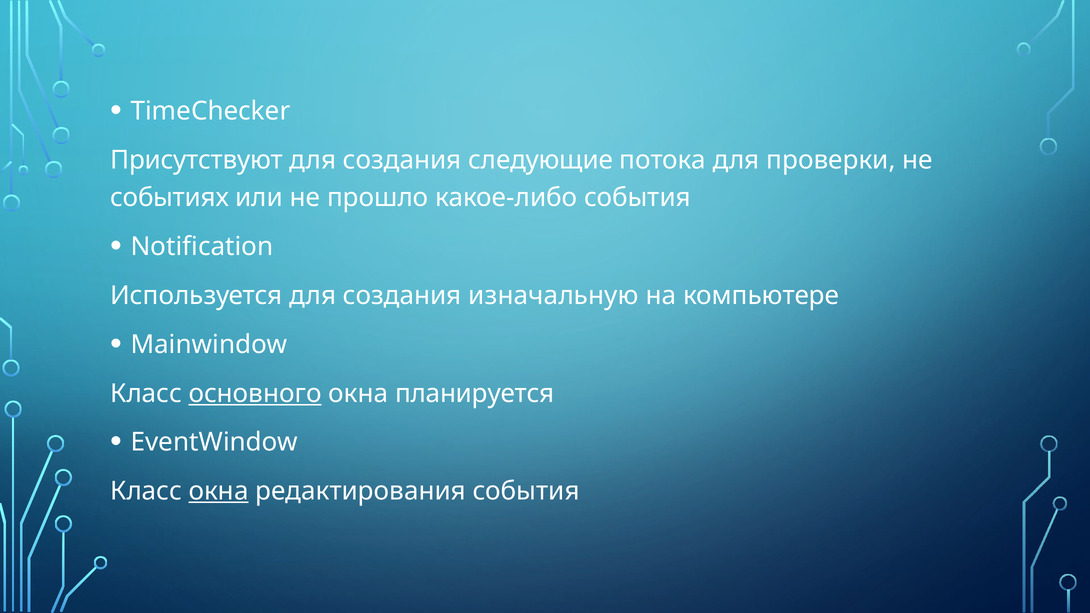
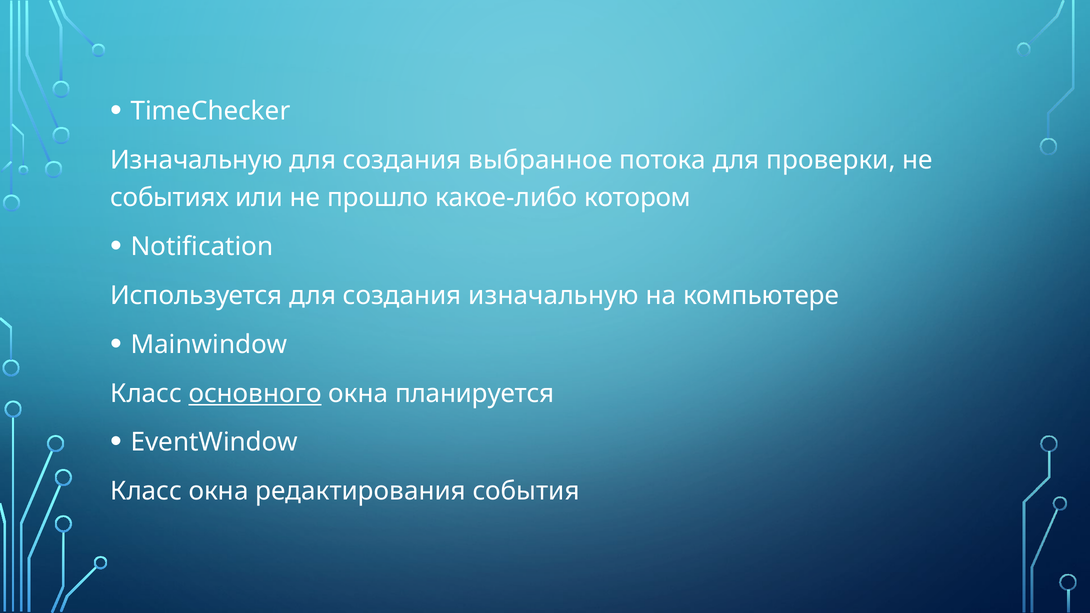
Присутствуют: Присутствуют -> Изначальную (196, 160)
следующие: следующие -> выбранное (540, 160)
какое-либо события: события -> котором (637, 198)
окна underline: present -> none (219, 491)
